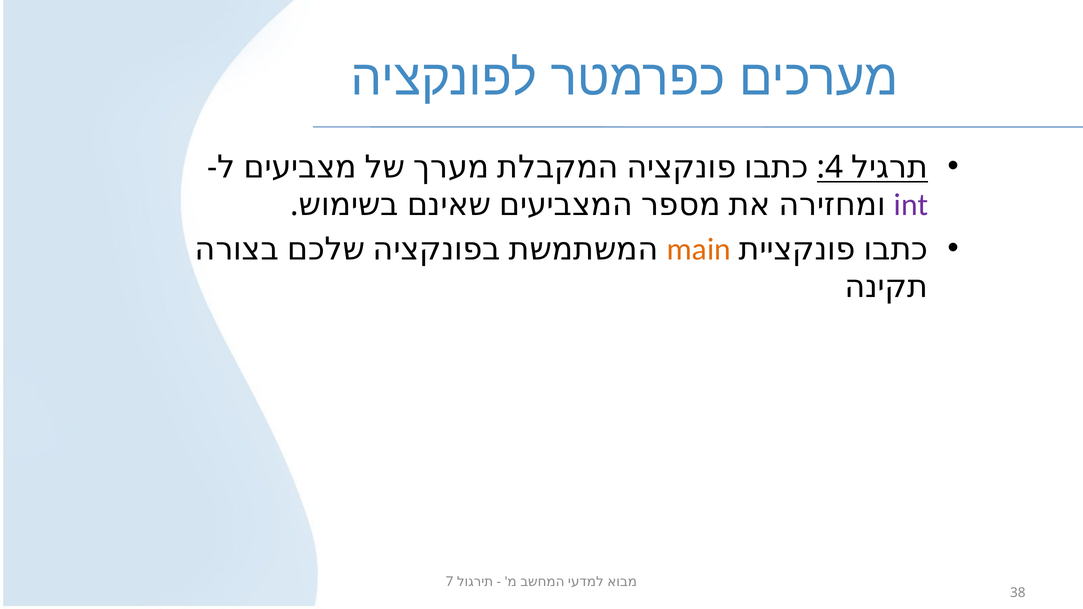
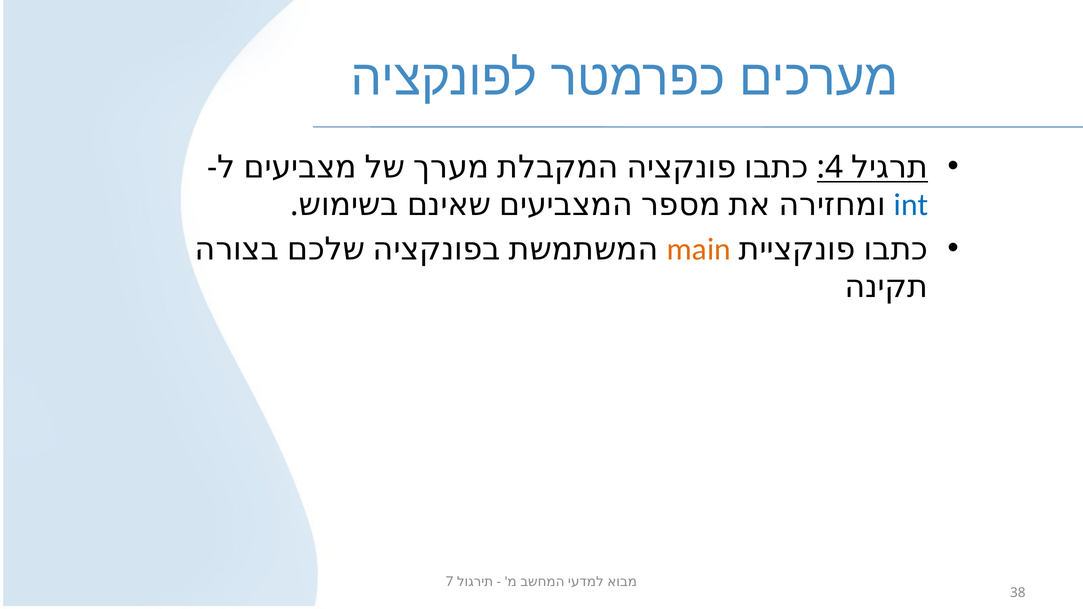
int colour: purple -> blue (911, 205)
